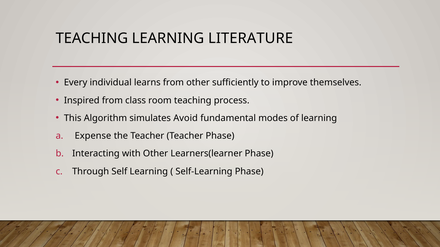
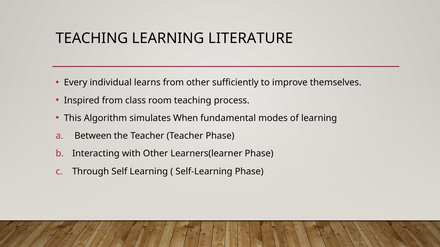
Avoid: Avoid -> When (186, 118)
Expense: Expense -> Between (93, 136)
